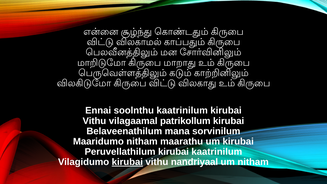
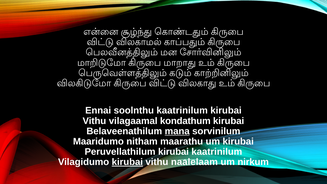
patrikollum: patrikollum -> kondathum (185, 121)
mana underline: none -> present (177, 131)
nandriyaal: nandriyaal -> naalelaam (194, 162)
um nitham: nitham -> nirkum (253, 162)
